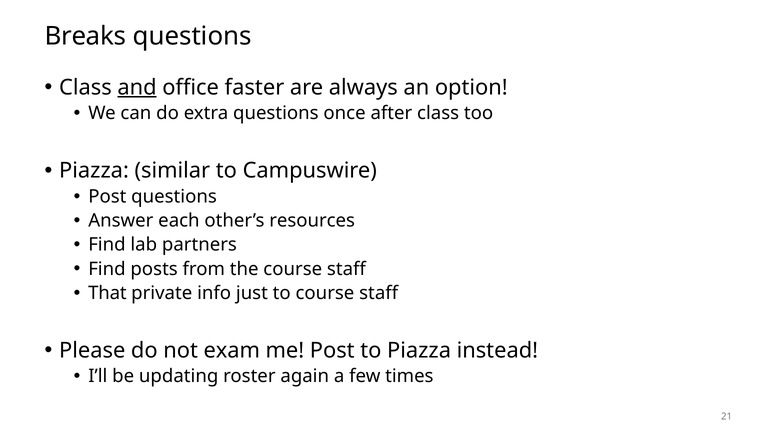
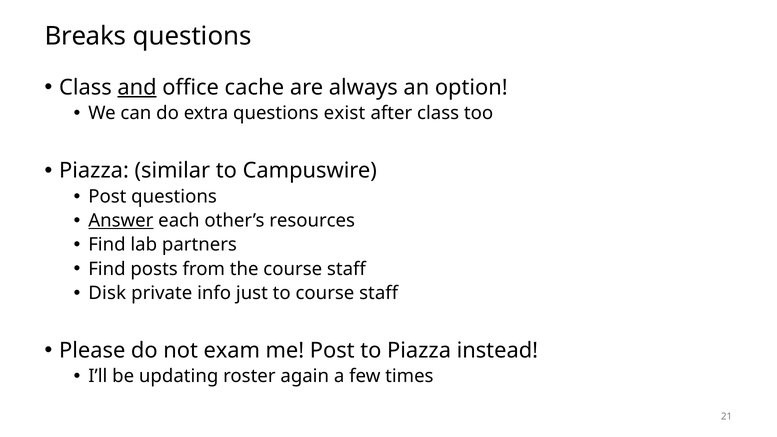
faster: faster -> cache (254, 87)
once: once -> exist (344, 113)
Answer underline: none -> present (121, 221)
That: That -> Disk (107, 293)
